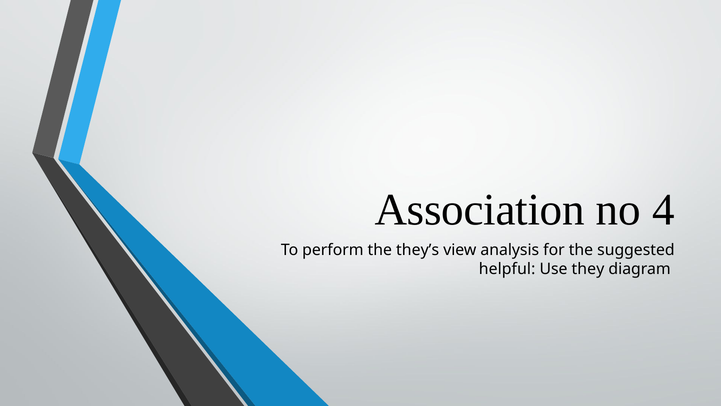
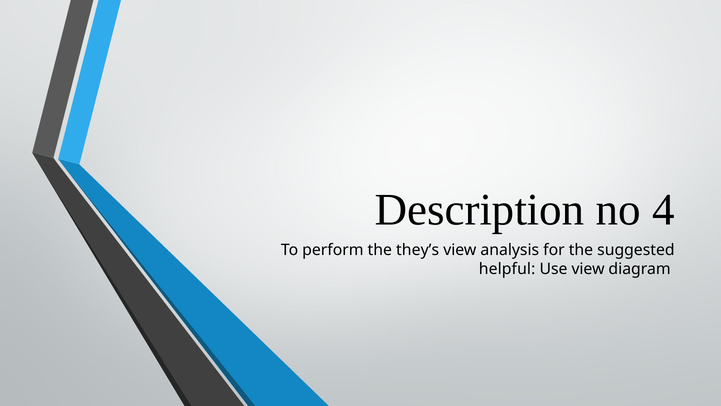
Association: Association -> Description (480, 210)
Use they: they -> view (588, 269)
